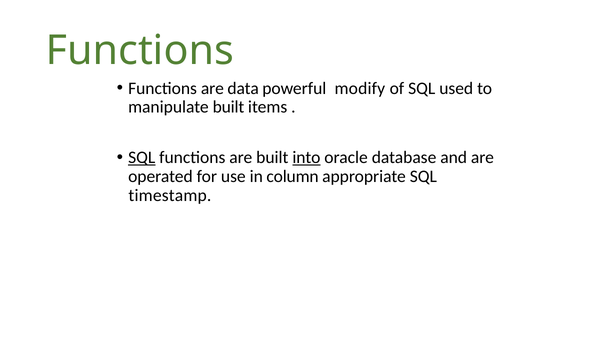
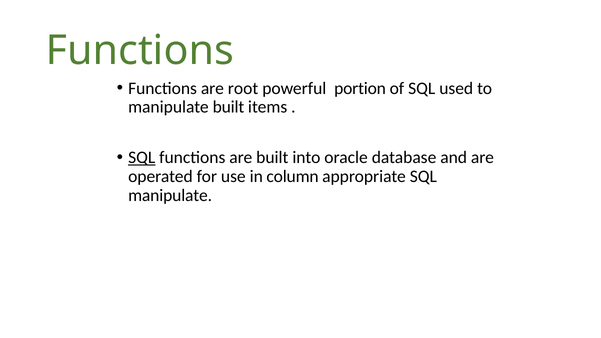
data: data -> root (243, 88)
modify: modify -> portion (360, 88)
into underline: present -> none (306, 158)
timestamp: timestamp -> manipulate (170, 195)
